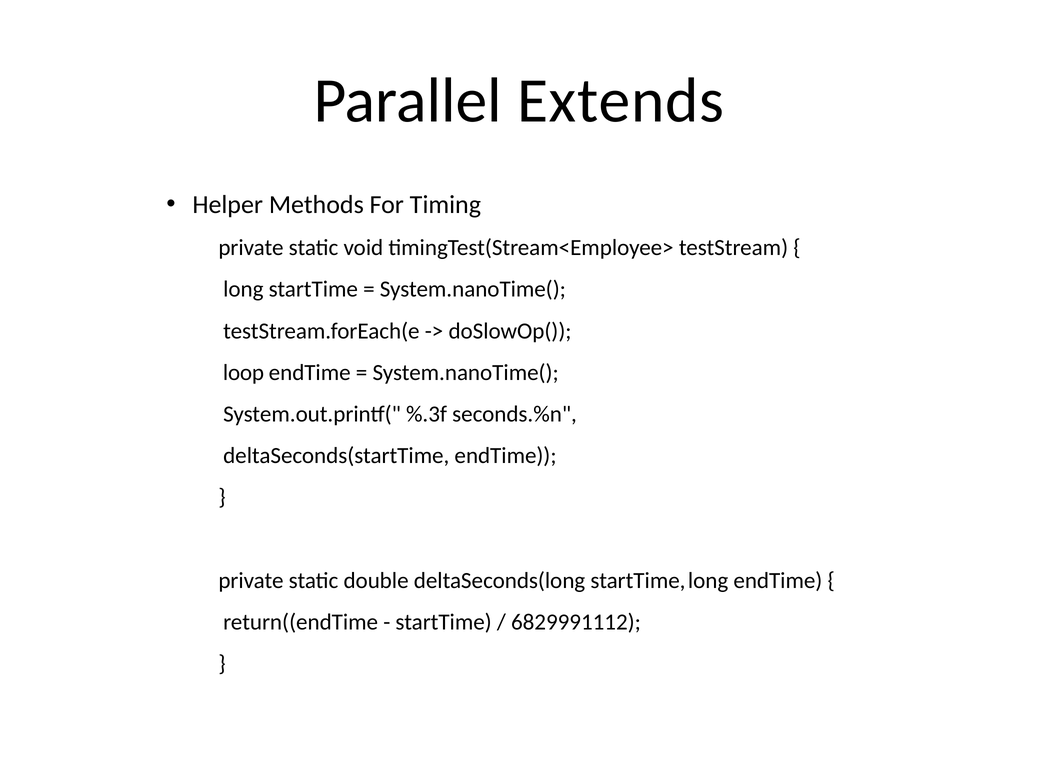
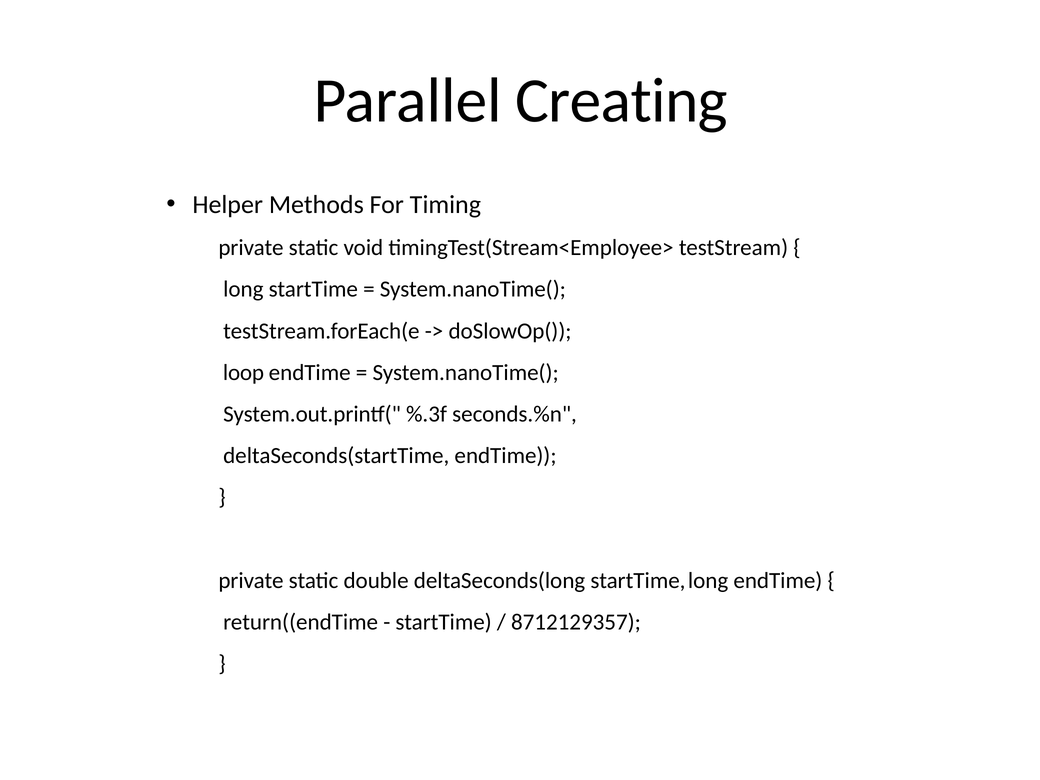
Extends: Extends -> Creating (621, 101)
6829991112: 6829991112 -> 8712129357 (576, 622)
